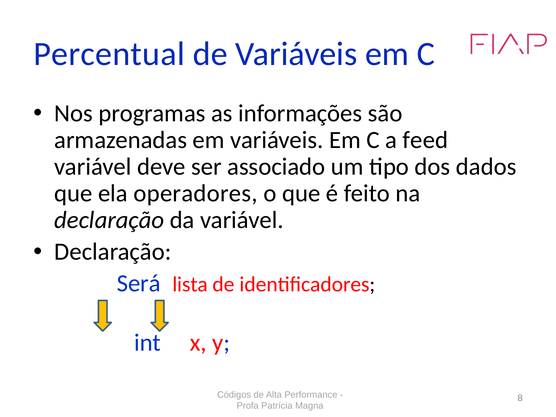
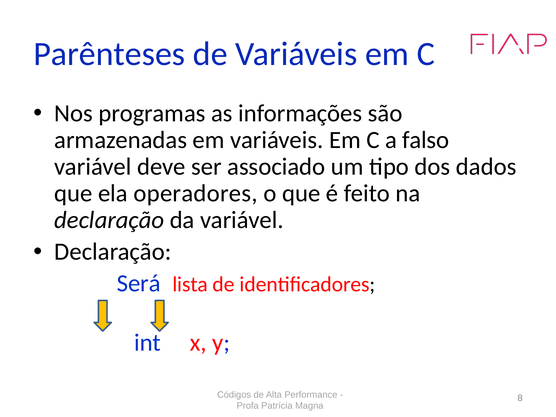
Percentual: Percentual -> Parênteses (109, 54)
feed: feed -> falso (426, 140)
